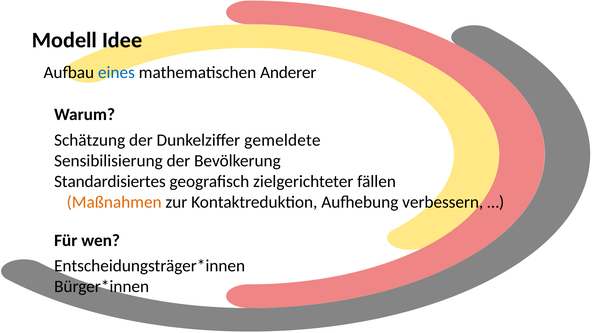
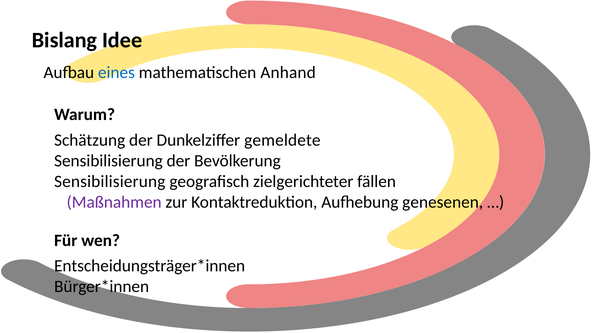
Modell: Modell -> Bislang (65, 40)
Anderer: Anderer -> Anhand (288, 72)
Standardisiertes: Standardisiertes -> Sensibilisierung (110, 181)
Maßnahmen colour: orange -> purple (114, 202)
verbessern: verbessern -> genesenen (443, 202)
